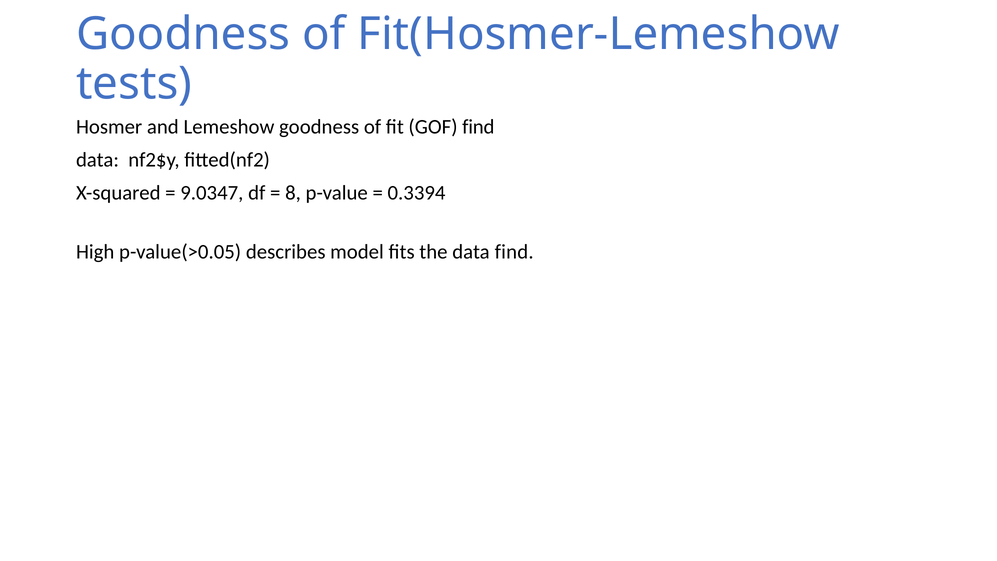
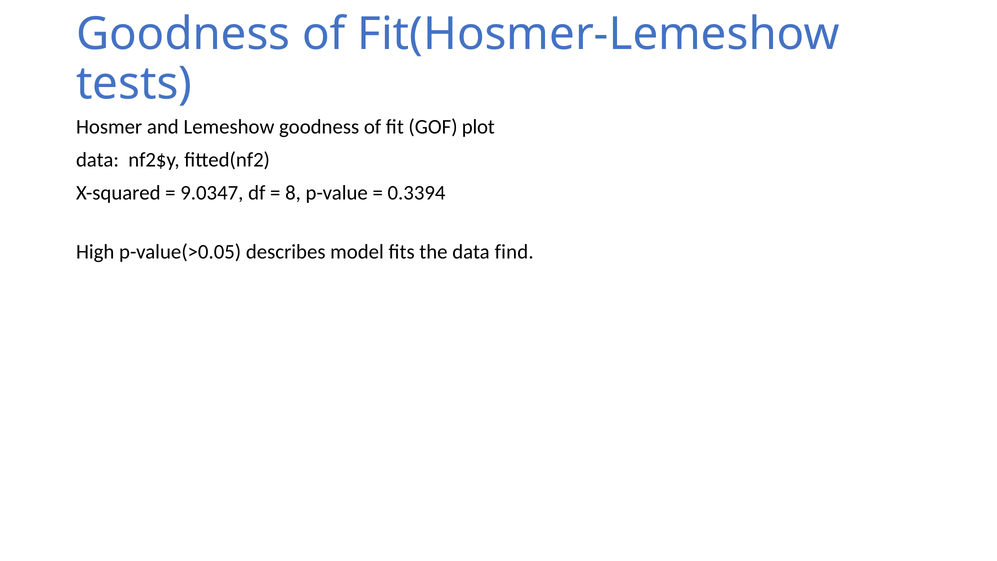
GOF find: find -> plot (478, 127)
